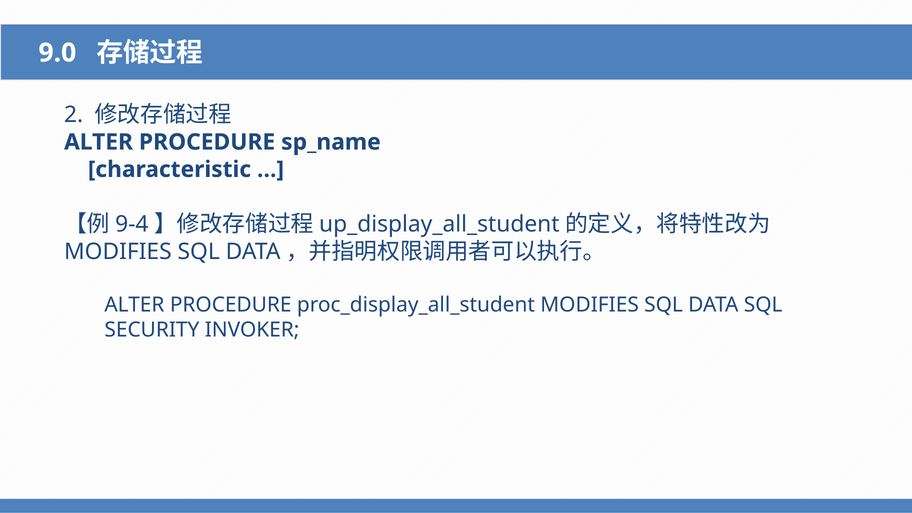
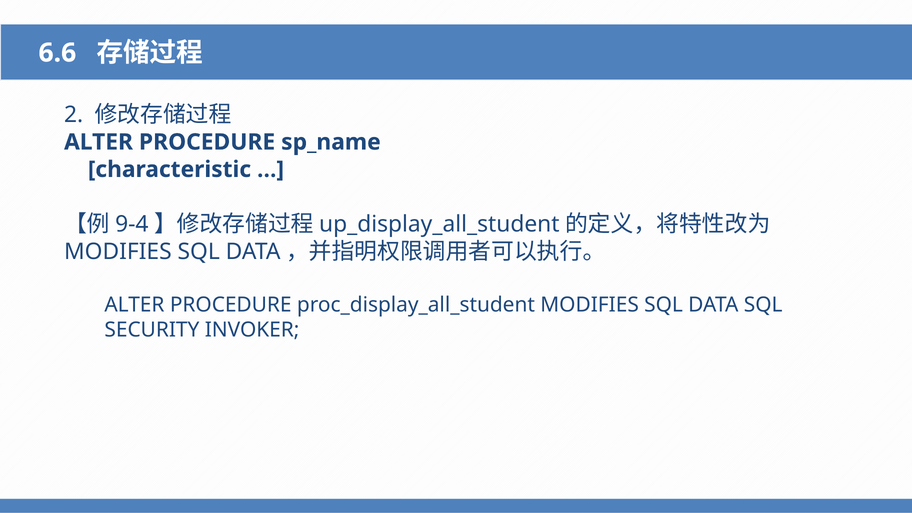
9.0: 9.0 -> 6.6 (57, 53)
